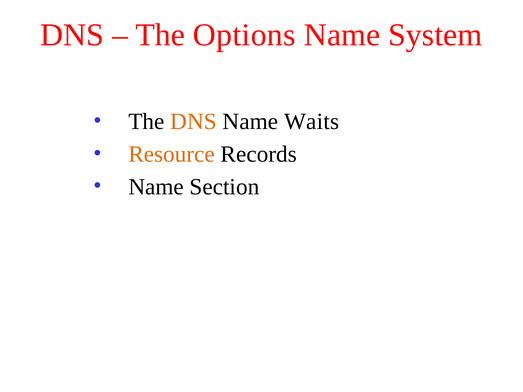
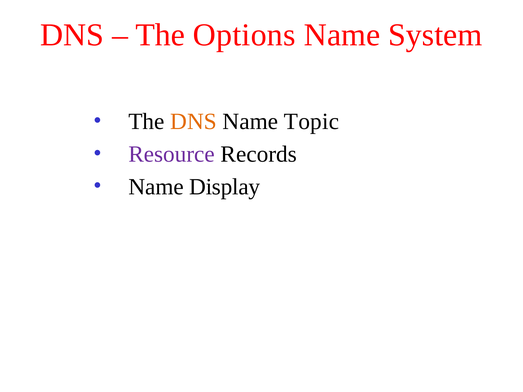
Waits: Waits -> Topic (312, 122)
Resource colour: orange -> purple (172, 154)
Section: Section -> Display (225, 187)
